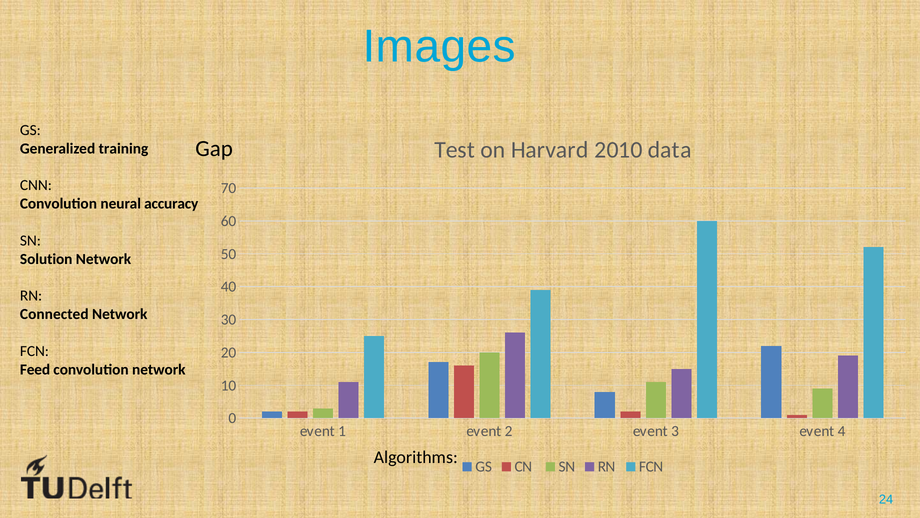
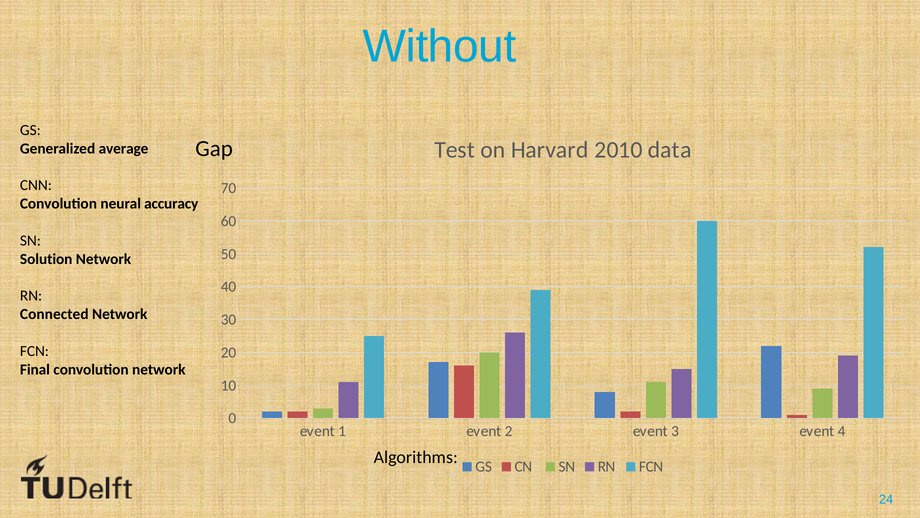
Images: Images -> Without (440, 46)
training: training -> average (124, 148)
Feed: Feed -> Final (35, 369)
